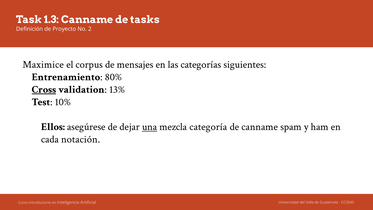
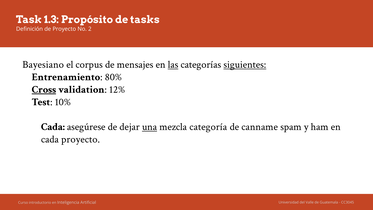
1.3 Canname: Canname -> Propósito (87, 20)
Maximice: Maximice -> Bayesiano (43, 64)
las underline: none -> present (173, 64)
siguientes underline: none -> present (245, 64)
13%: 13% -> 12% (117, 89)
Ellos: Ellos -> Cada (53, 127)
cada notación: notación -> proyecto (81, 139)
